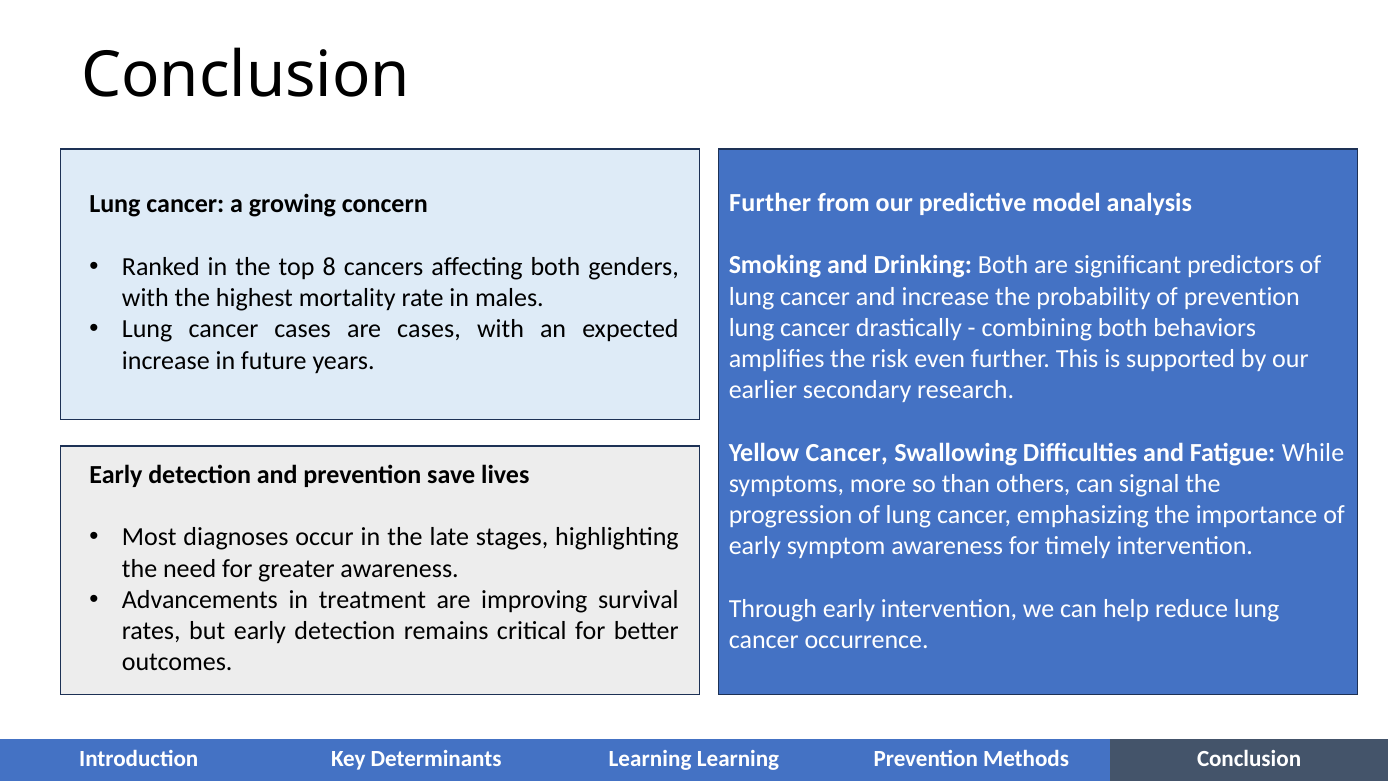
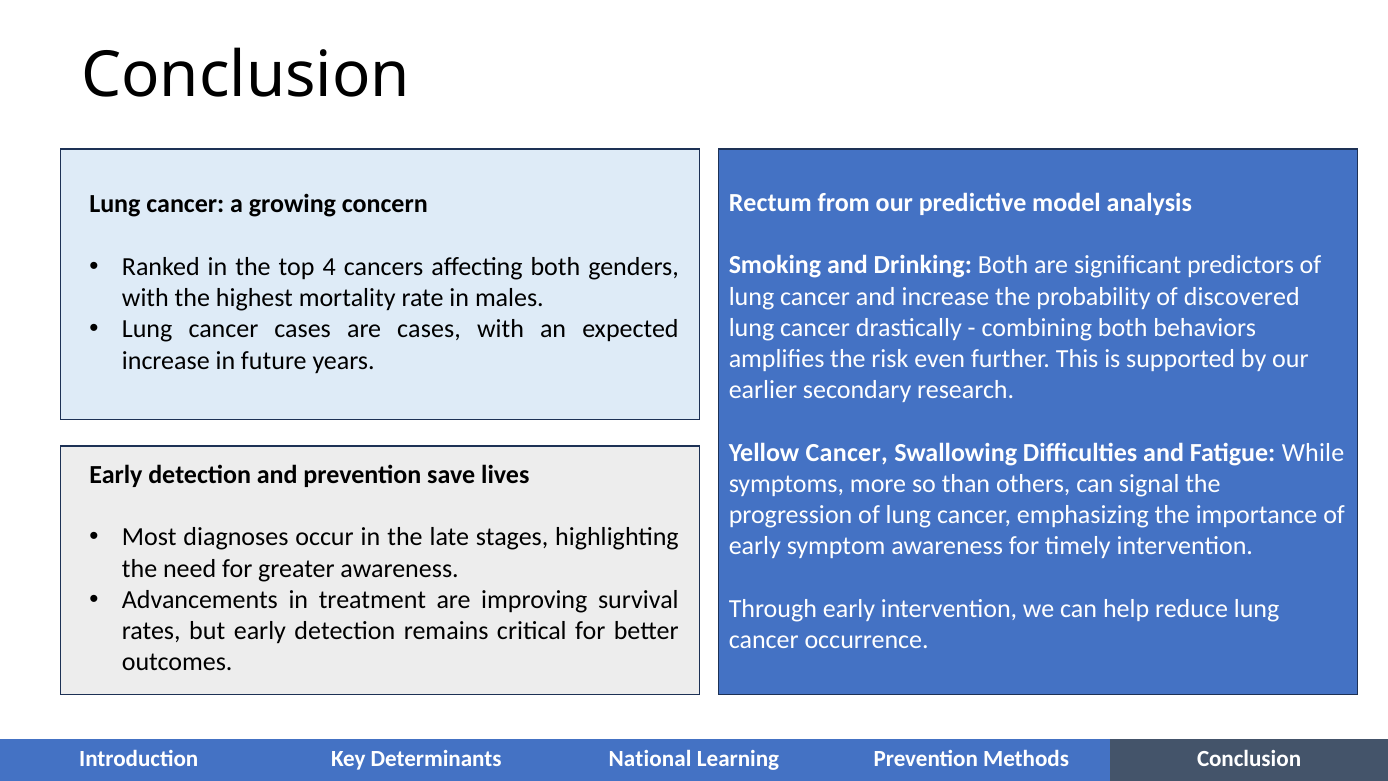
Further: Further -> Rectum (770, 203)
8: 8 -> 4 (329, 267)
of prevention: prevention -> discovered (1242, 296)
Determinants Learning: Learning -> National (650, 758)
